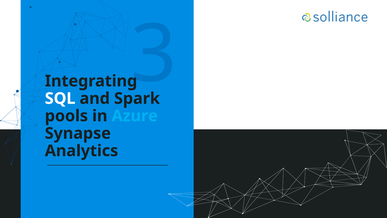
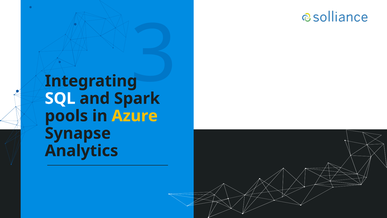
Azure colour: light blue -> yellow (135, 116)
